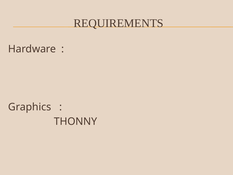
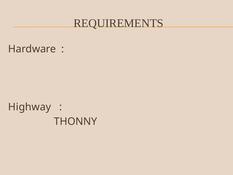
Graphics: Graphics -> Highway (30, 107)
